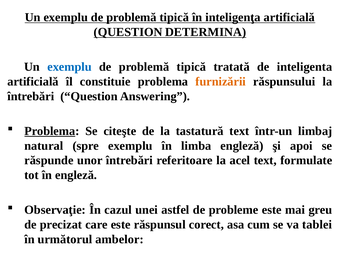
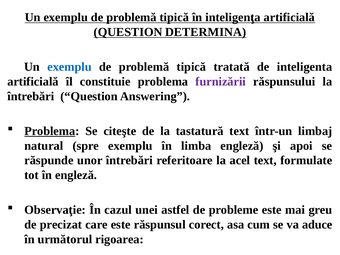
furnizării colour: orange -> purple (221, 82)
tablei: tablei -> aduce (317, 225)
ambelor: ambelor -> rigoarea (120, 239)
